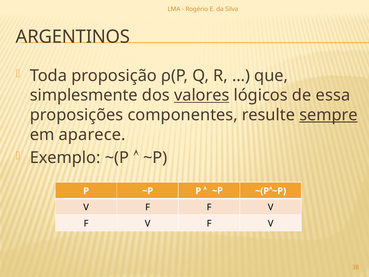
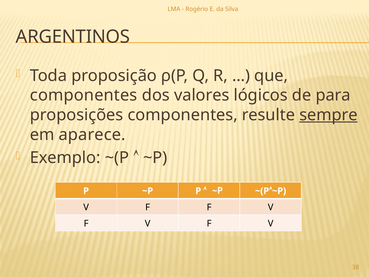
simplesmente: simplesmente -> componentes (84, 95)
valores underline: present -> none (202, 95)
essa: essa -> para (333, 95)
